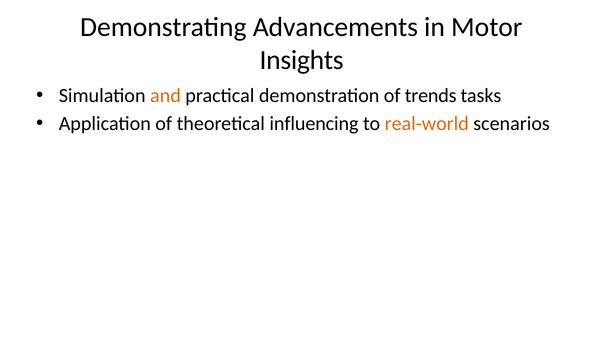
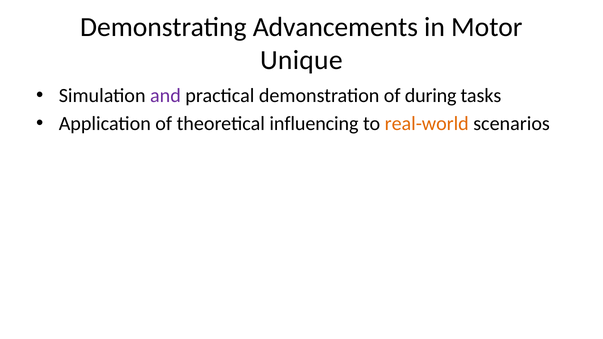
Insights: Insights -> Unique (301, 60)
and colour: orange -> purple (165, 96)
trends: trends -> during (431, 96)
